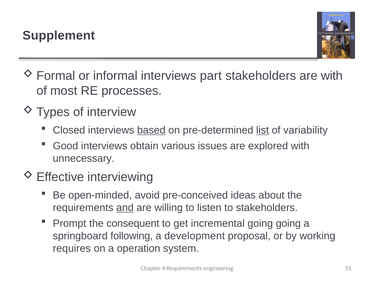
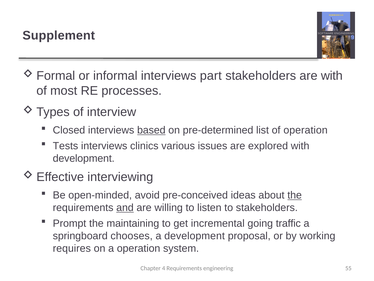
list underline: present -> none (263, 130)
of variability: variability -> operation (306, 130)
Good: Good -> Tests (65, 146)
obtain: obtain -> clinics (144, 146)
unnecessary: unnecessary -> development (84, 158)
the underline: none -> present (295, 195)
consequent: consequent -> maintaining (133, 223)
going going: going -> traffic (288, 223)
following: following -> chooses (132, 235)
